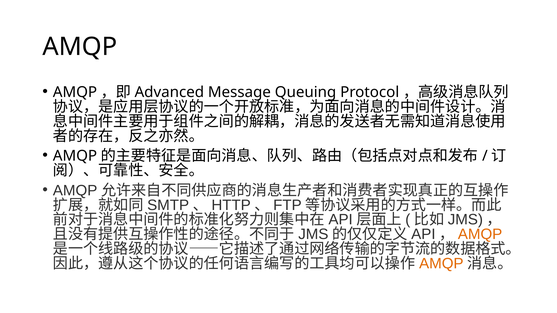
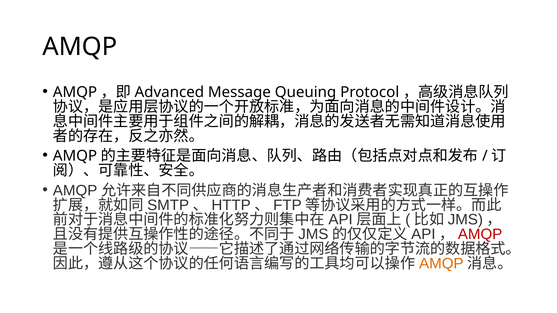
AMQP colour: orange -> red (480, 235)
